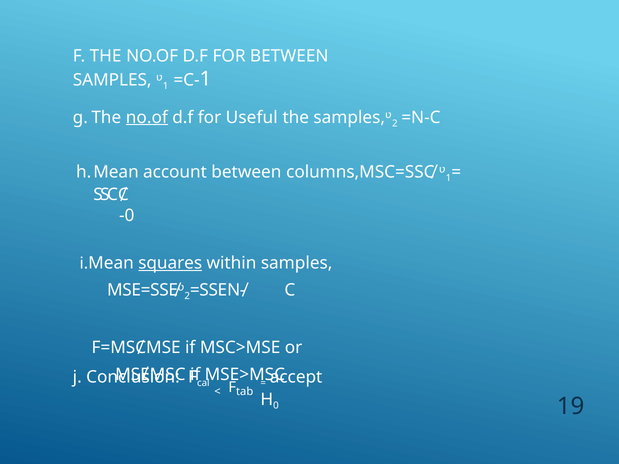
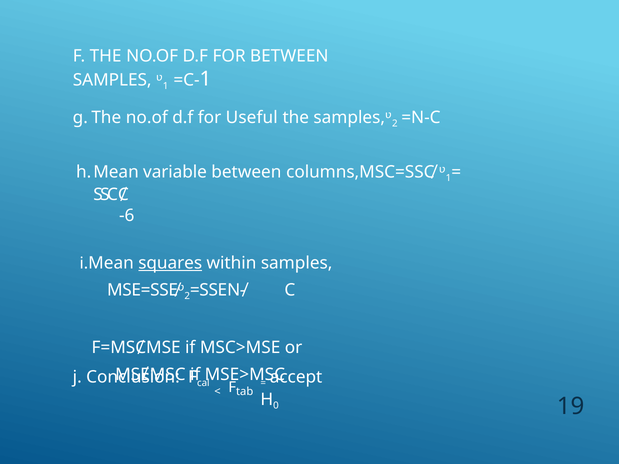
no.of underline: present -> none (147, 117)
account: account -> variable (175, 172)
-0: -0 -> -6 (127, 216)
